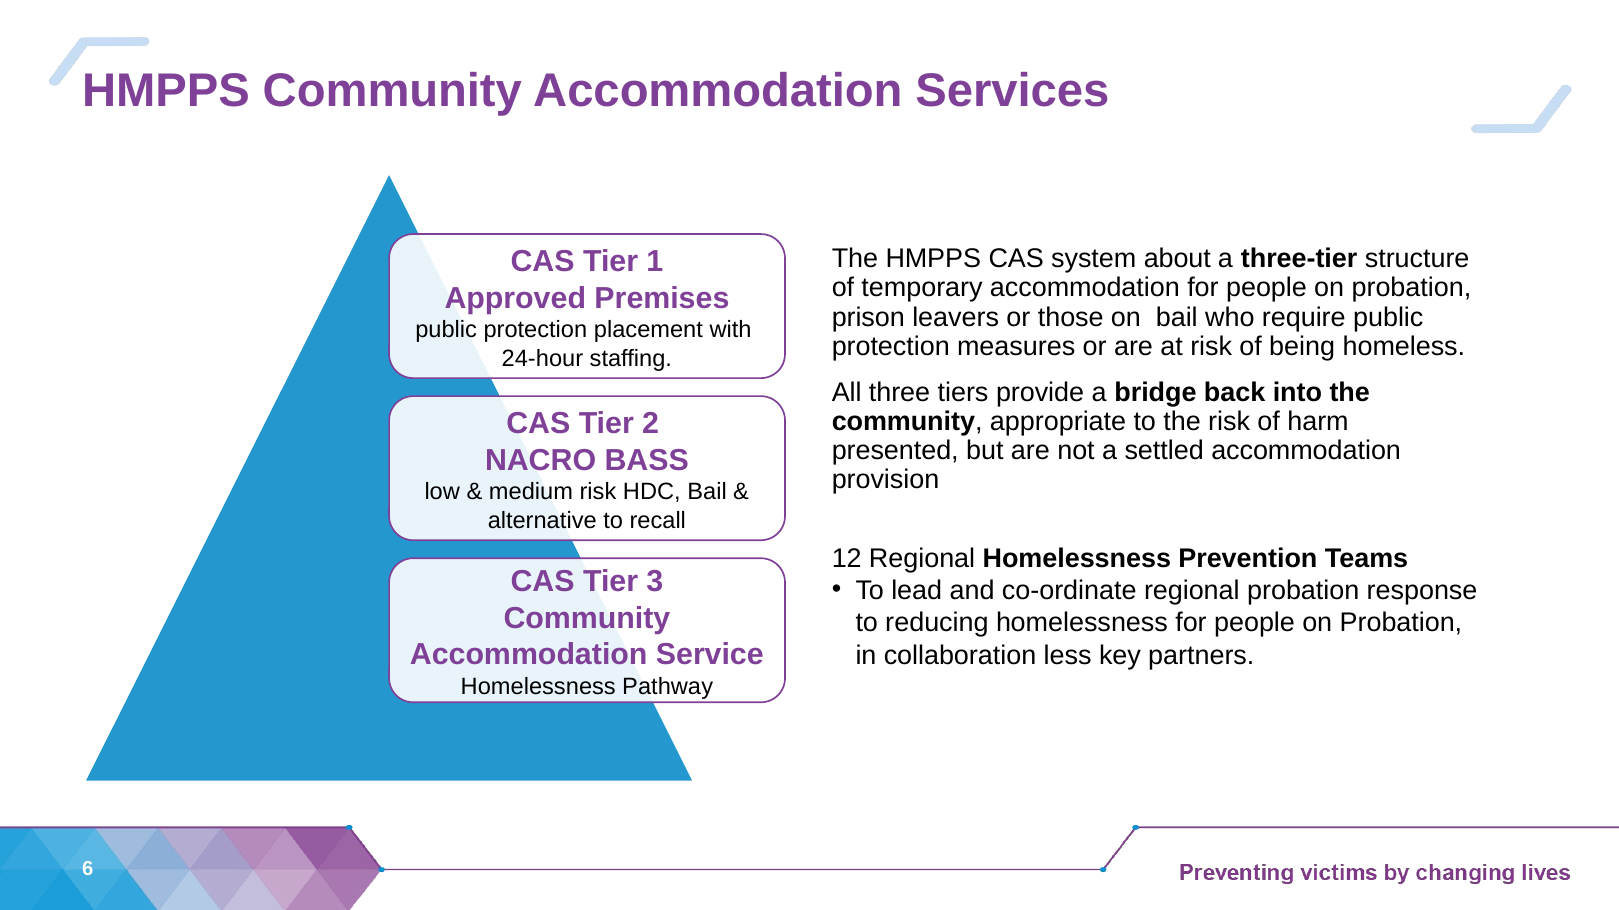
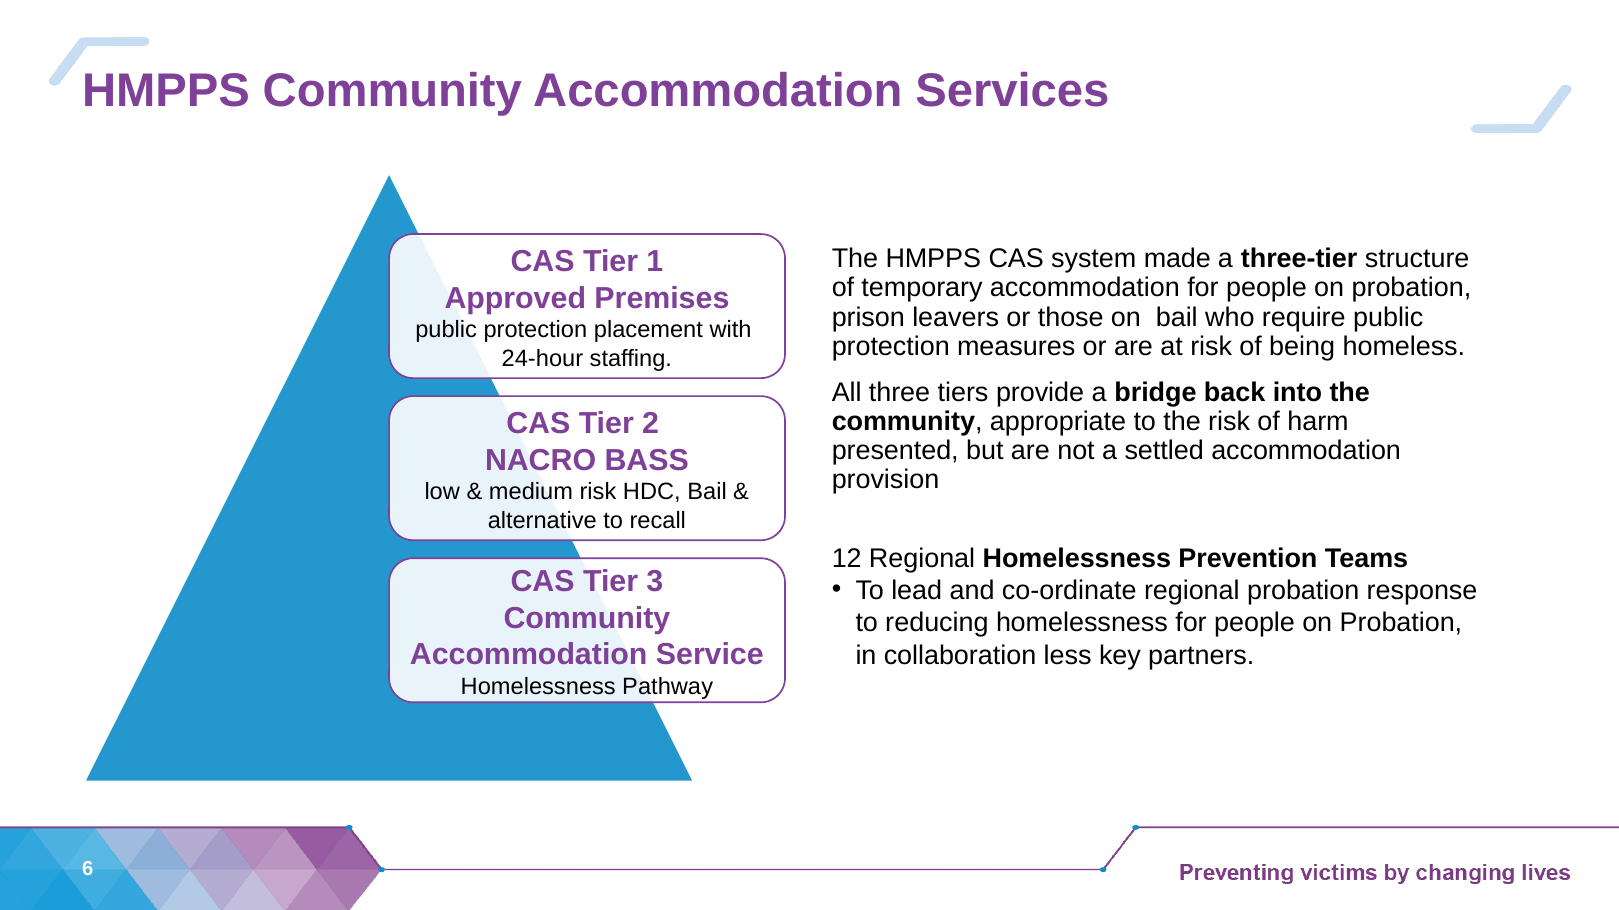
about: about -> made (1177, 259)
